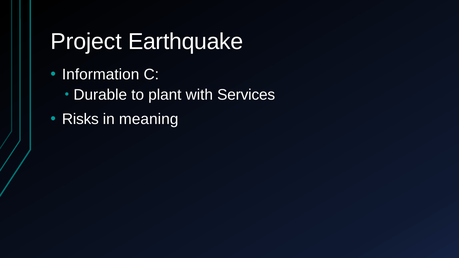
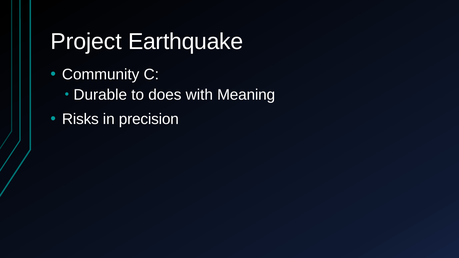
Information: Information -> Community (101, 75)
plant: plant -> does (165, 95)
Services: Services -> Meaning (246, 95)
meaning: meaning -> precision (149, 119)
